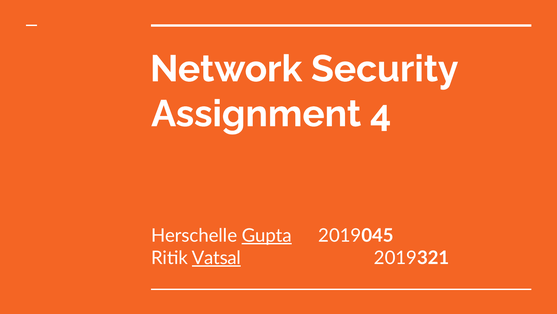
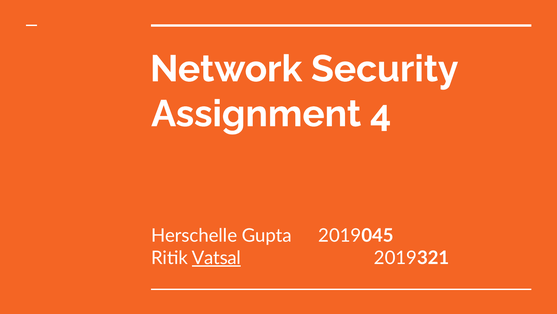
Gupta underline: present -> none (267, 235)
